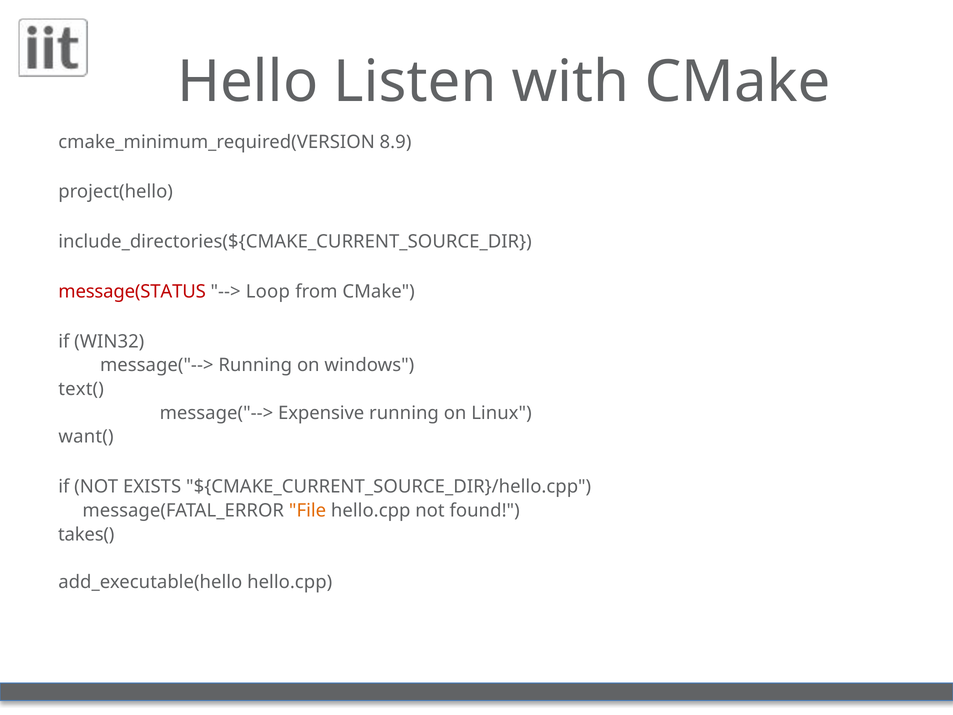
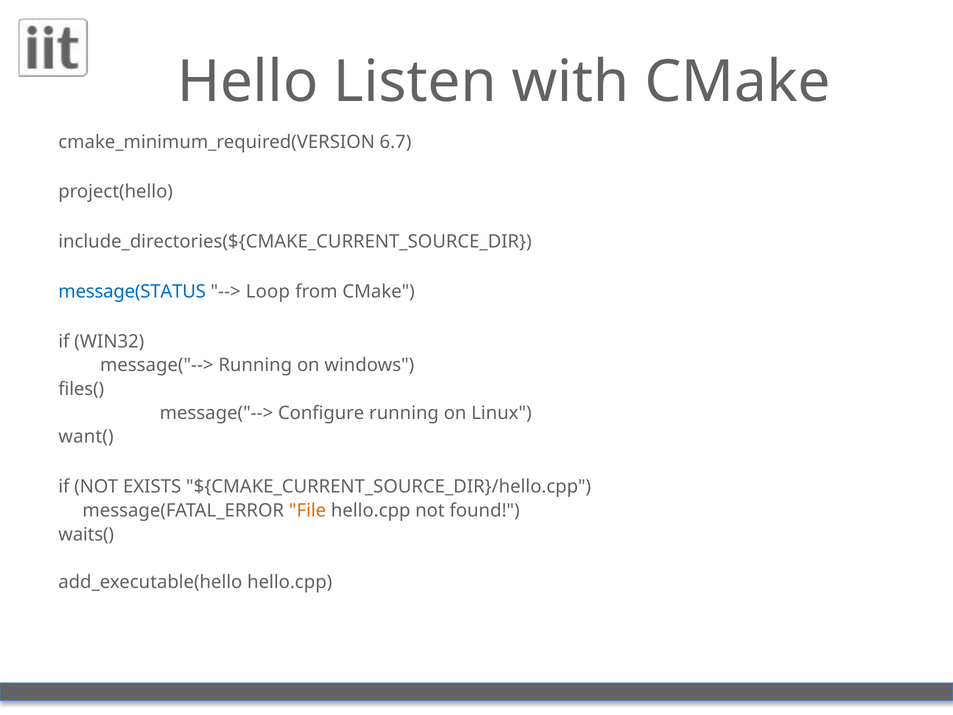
8.9: 8.9 -> 6.7 (396, 142)
message(STATUS colour: red -> blue (132, 292)
text(: text( -> files( (81, 389)
Expensive: Expensive -> Configure (321, 413)
takes(: takes( -> waits( (86, 534)
